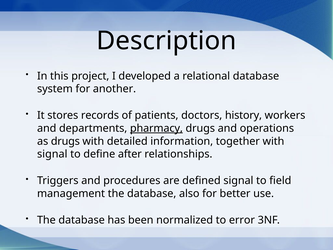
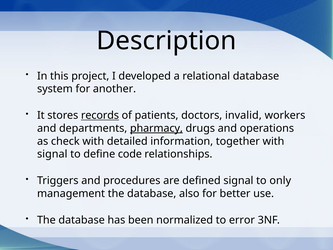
records underline: none -> present (100, 115)
history: history -> invalid (243, 115)
as drugs: drugs -> check (65, 141)
after: after -> code (130, 154)
field: field -> only (280, 180)
